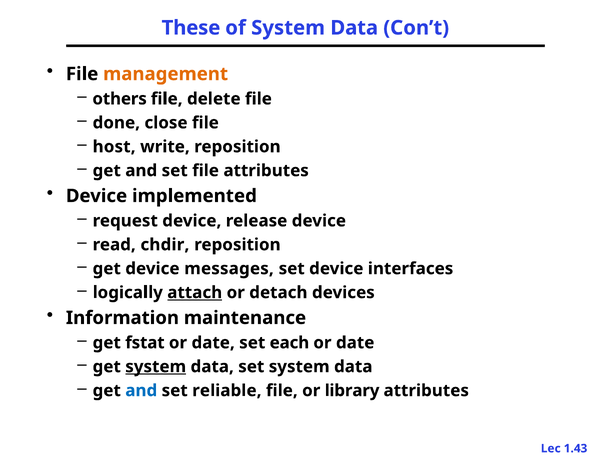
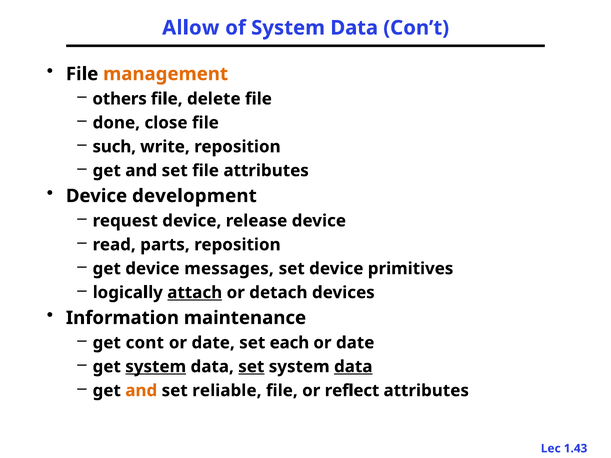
These: These -> Allow (191, 28)
host: host -> such (114, 147)
implemented: implemented -> development (194, 196)
chdir: chdir -> parts (165, 245)
interfaces: interfaces -> primitives (411, 269)
fstat: fstat -> cont (145, 343)
set underline: none -> present (251, 367)
data underline: none -> present (353, 367)
and colour: blue -> orange (141, 391)
library: library -> reflect (352, 391)
